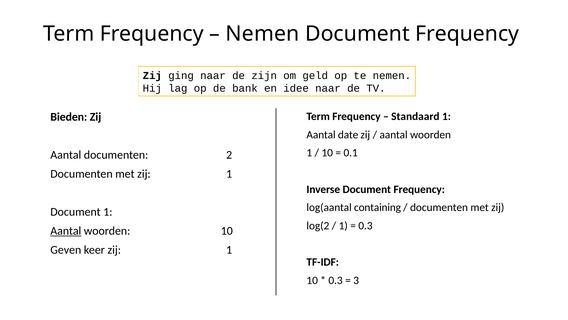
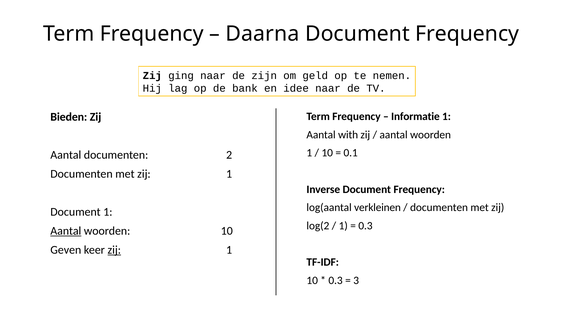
Nemen: Nemen -> Daarna (262, 34)
Standaard: Standaard -> Informatie (415, 116)
date: date -> with (348, 134)
containing: containing -> verkleinen (377, 207)
zij underline: none -> present (114, 249)
